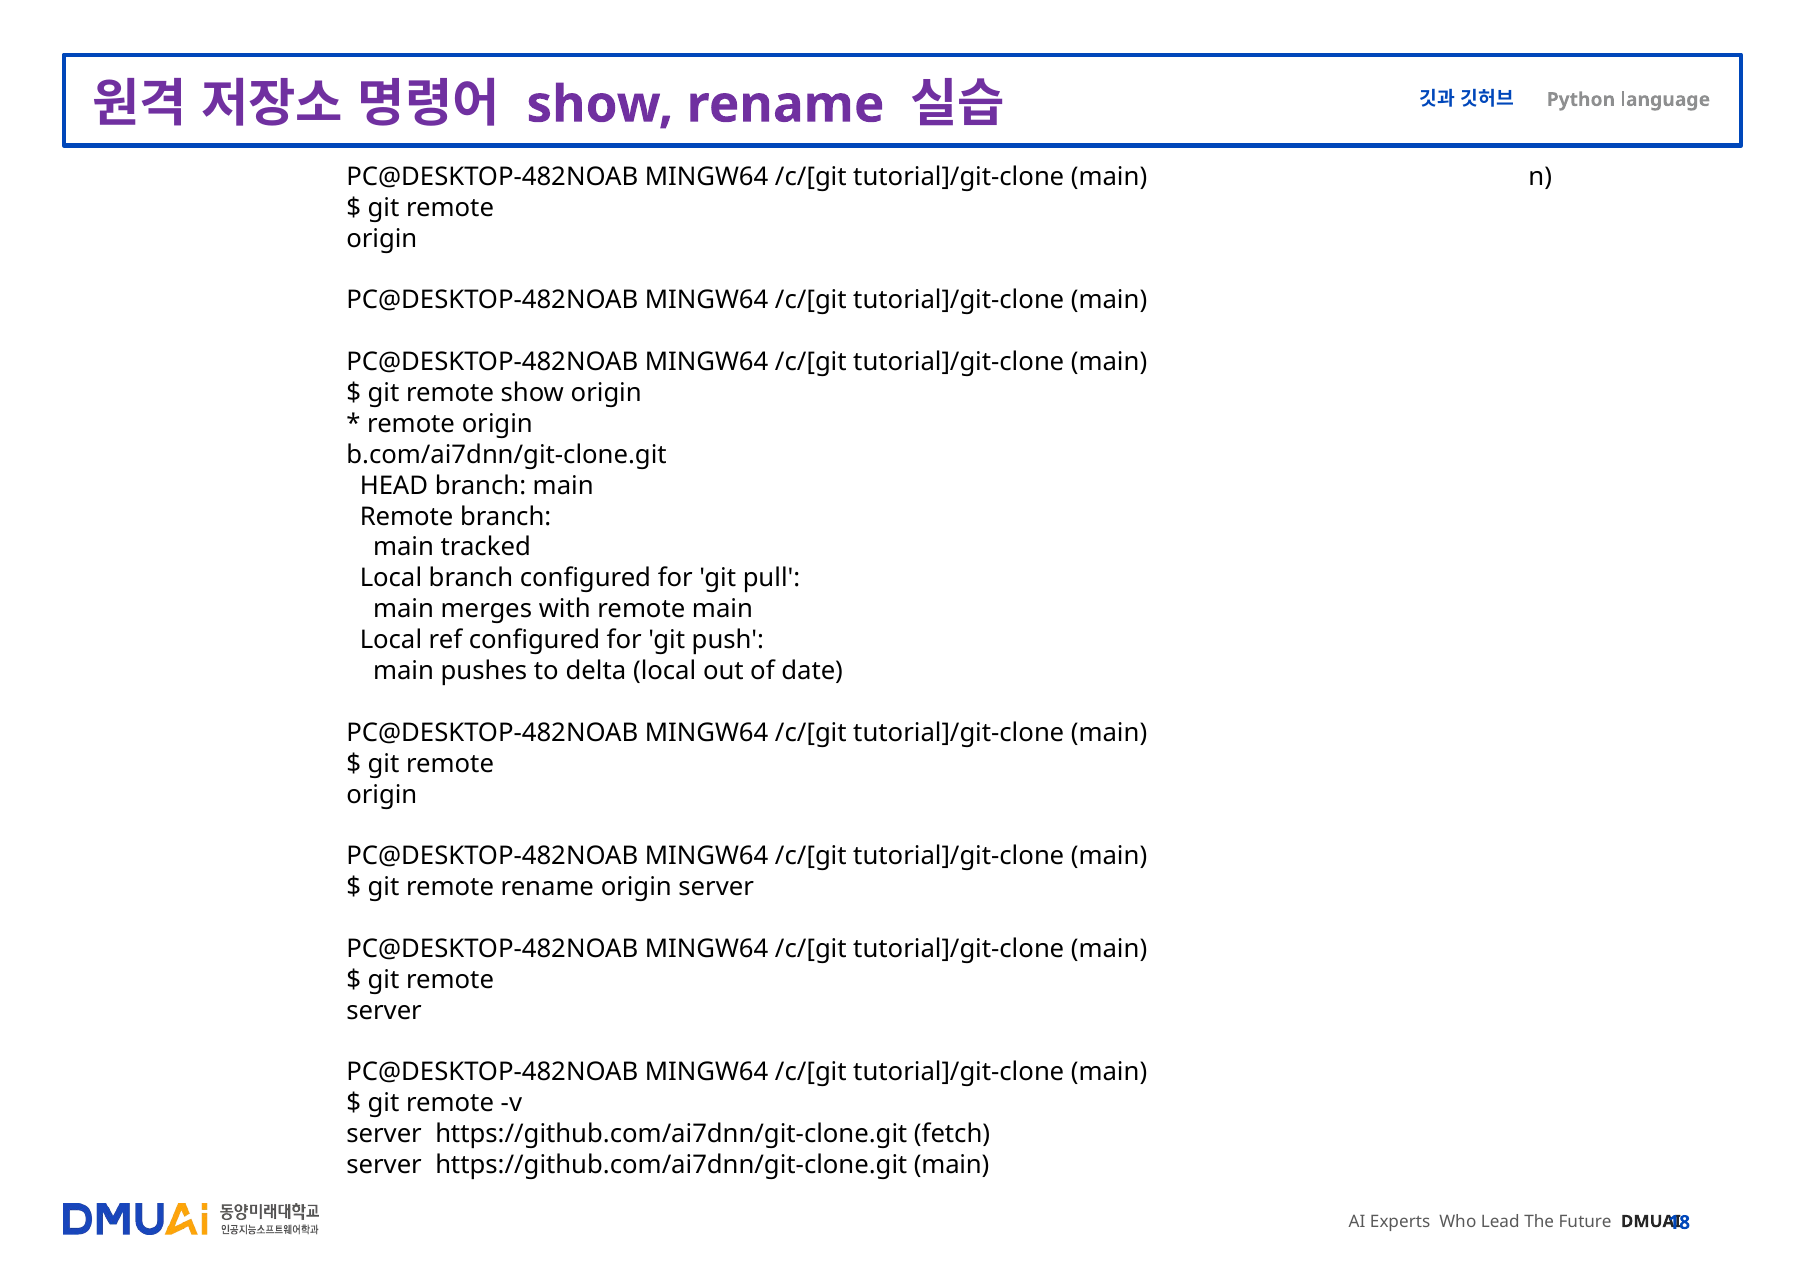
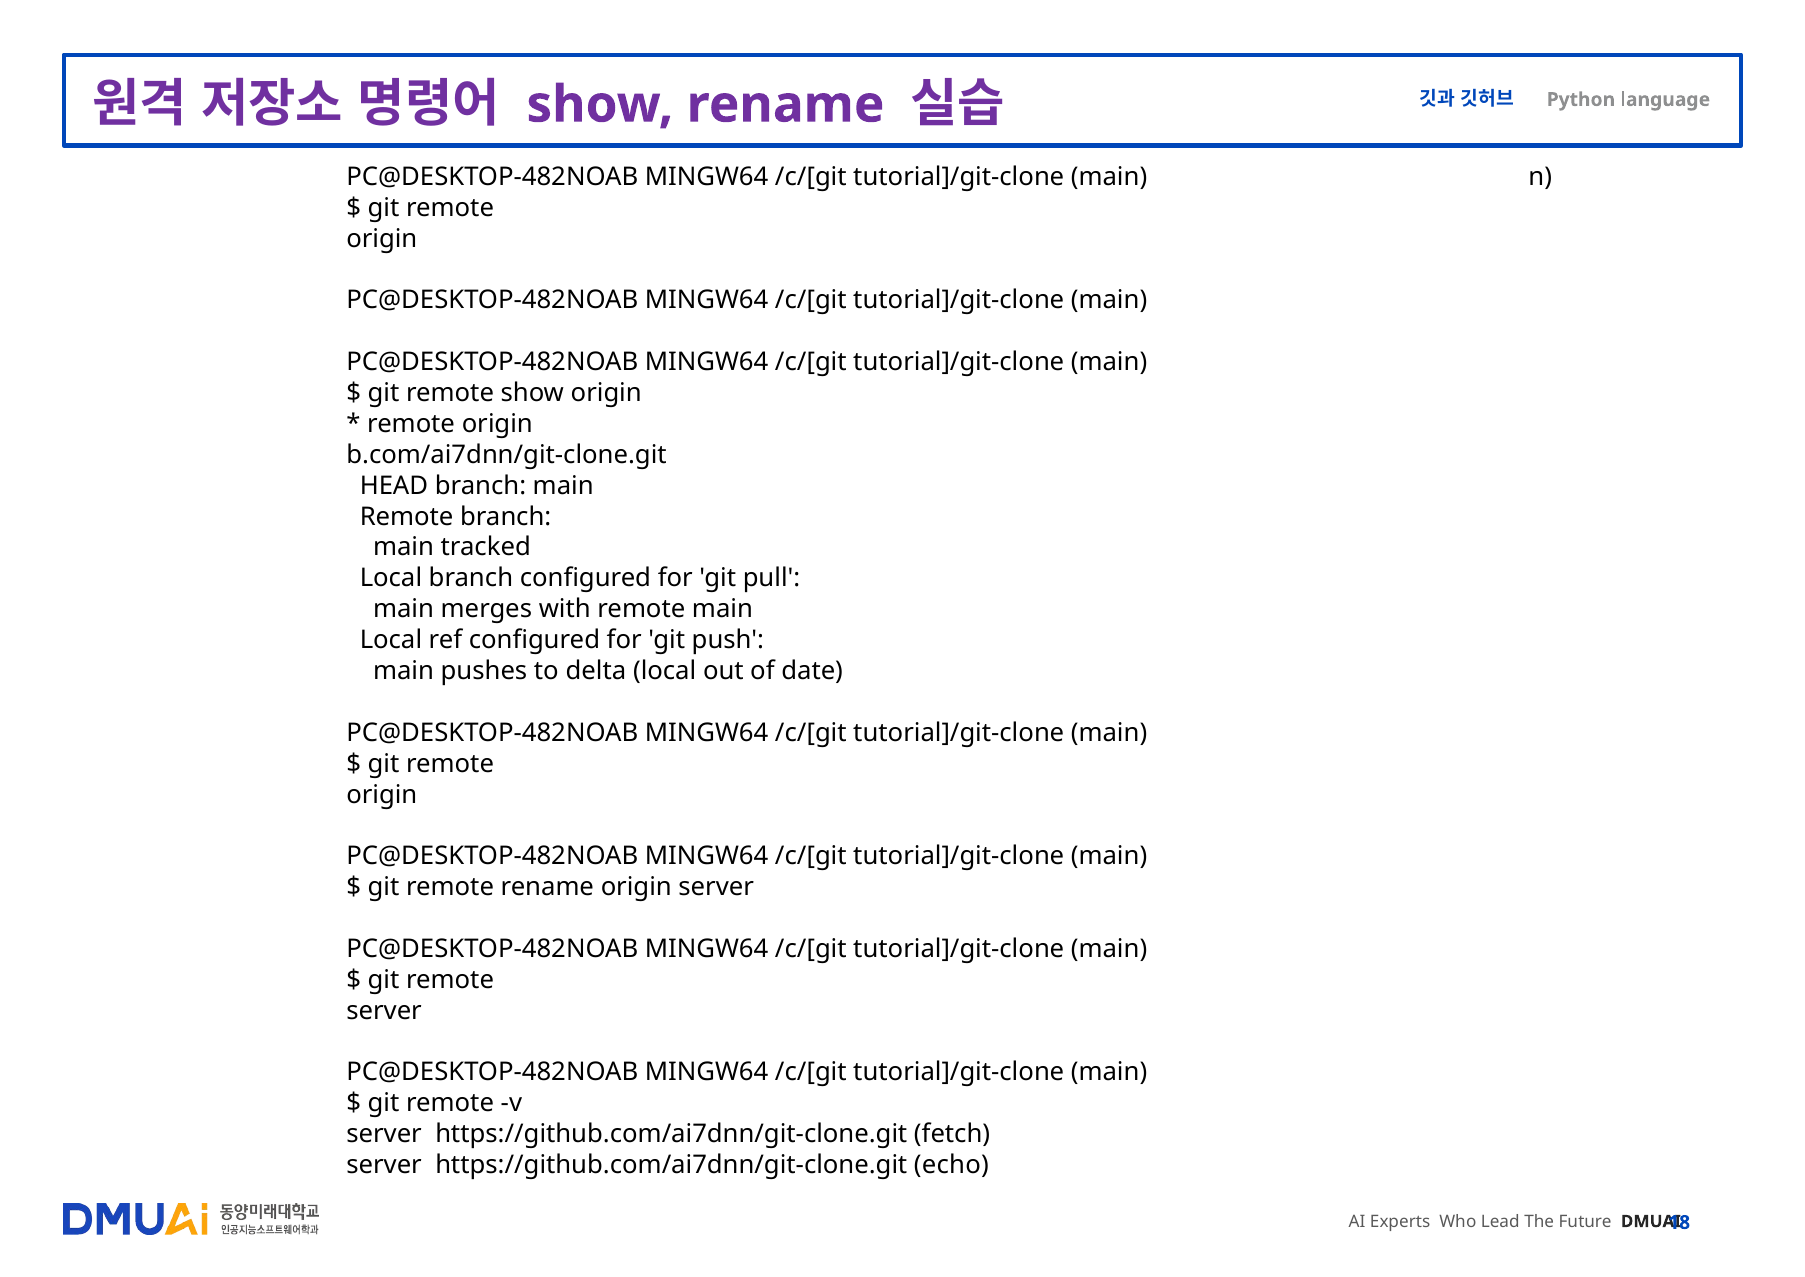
https://github.com/ai7dnn/git-clone.git main: main -> echo (951, 1165)
